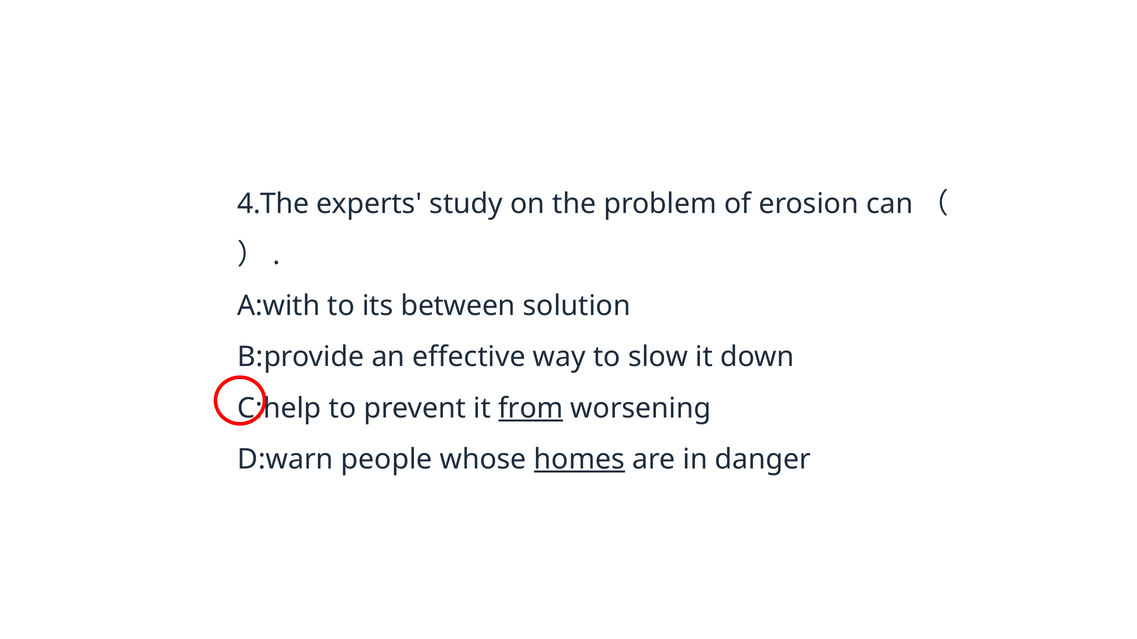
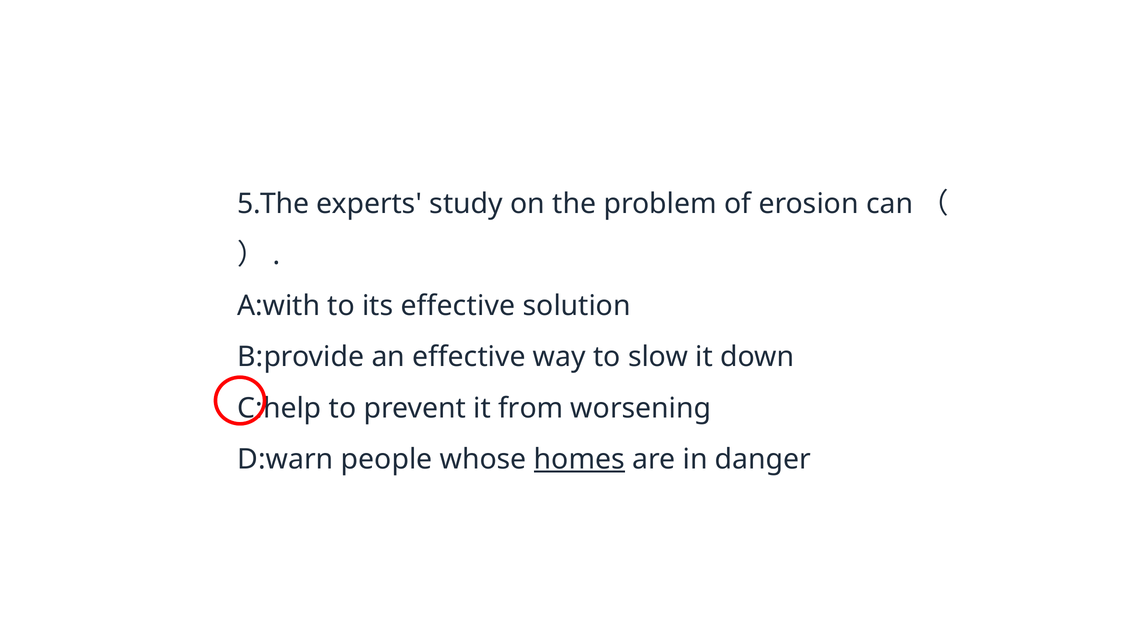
4.The: 4.The -> 5.The (273, 204)
its between: between -> effective (458, 306)
from underline: present -> none (531, 409)
